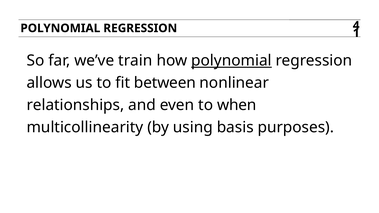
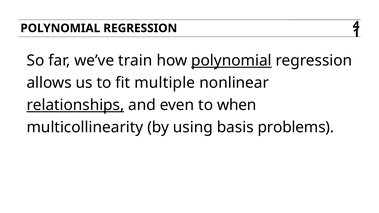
between: between -> multiple (165, 83)
relationships underline: none -> present (75, 105)
purposes: purposes -> problems (296, 127)
